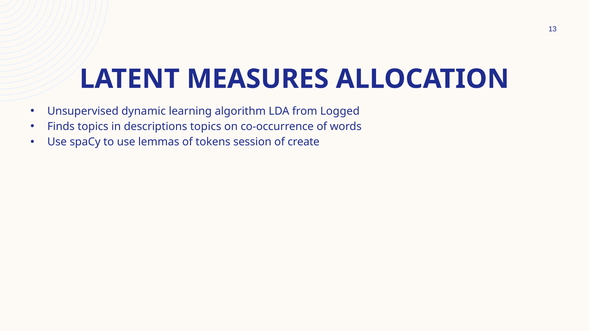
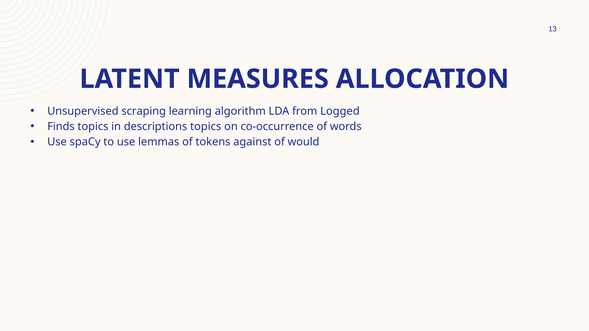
dynamic: dynamic -> scraping (144, 111)
session: session -> against (252, 142)
create: create -> would (304, 142)
